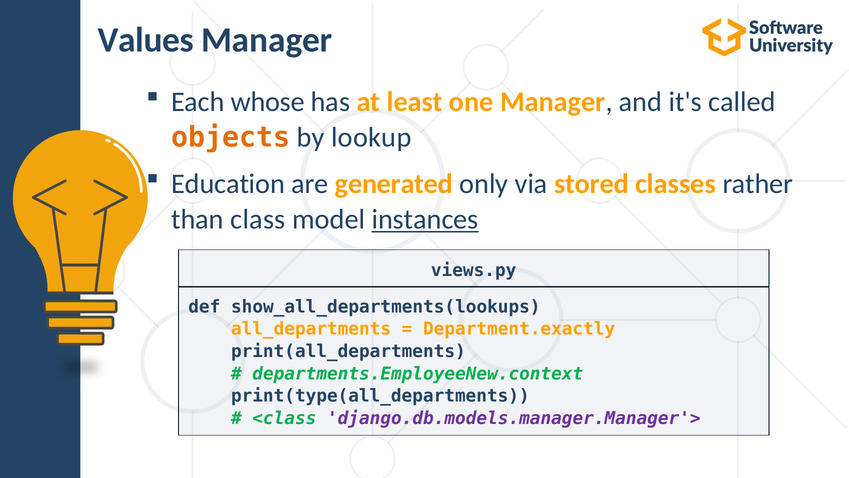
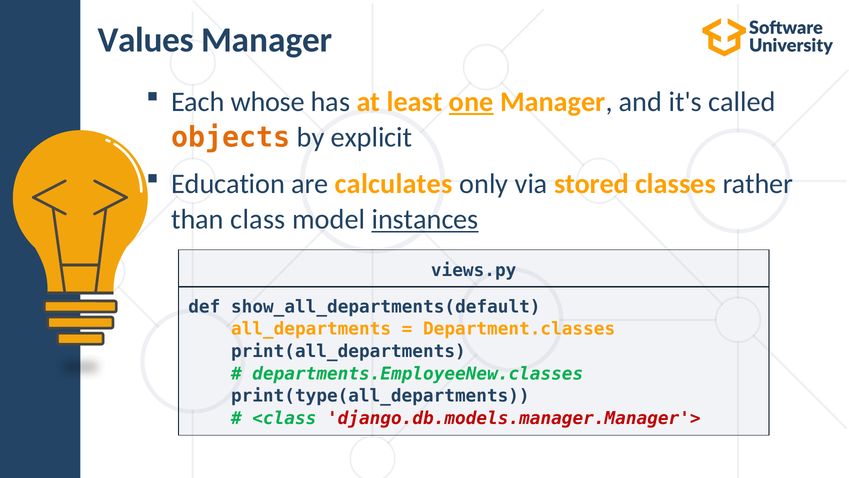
one underline: none -> present (471, 102)
lookup: lookup -> explicit (371, 137)
generated: generated -> calculates (394, 184)
show_all_departments(lookups: show_all_departments(lookups -> show_all_departments(default (386, 307)
Department.exactly: Department.exactly -> Department.classes (519, 329)
departments.EmployeeNew.context: departments.EmployeeNew.context -> departments.EmployeeNew.classes (418, 373)
django.db.models.manager.Manager'> colour: purple -> red (514, 418)
